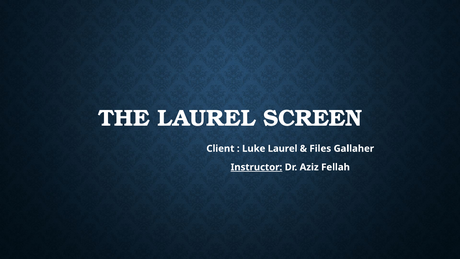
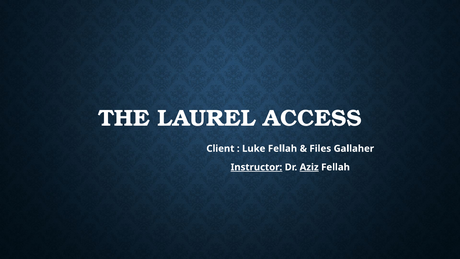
SCREEN: SCREEN -> ACCESS (312, 118)
Luke Laurel: Laurel -> Fellah (282, 148)
Aziz underline: none -> present (309, 167)
